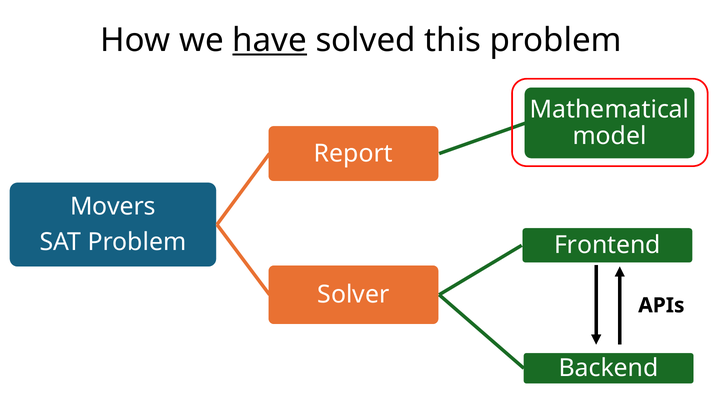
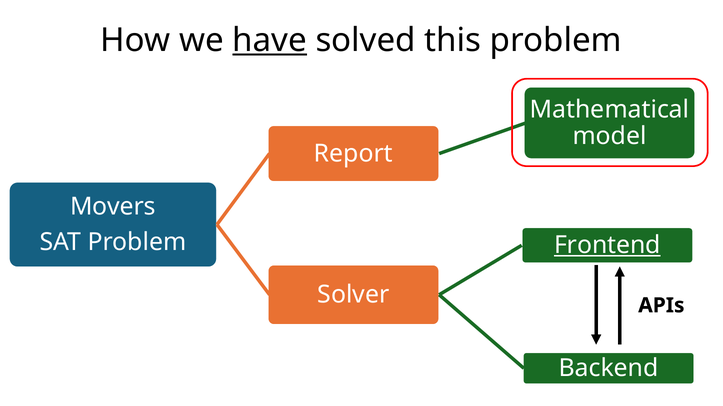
Frontend underline: none -> present (607, 246)
